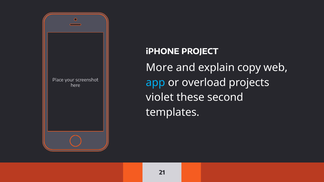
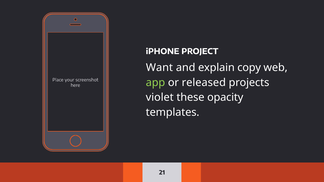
More: More -> Want (159, 68)
app colour: light blue -> light green (155, 83)
overload: overload -> released (204, 83)
second: second -> opacity (225, 97)
